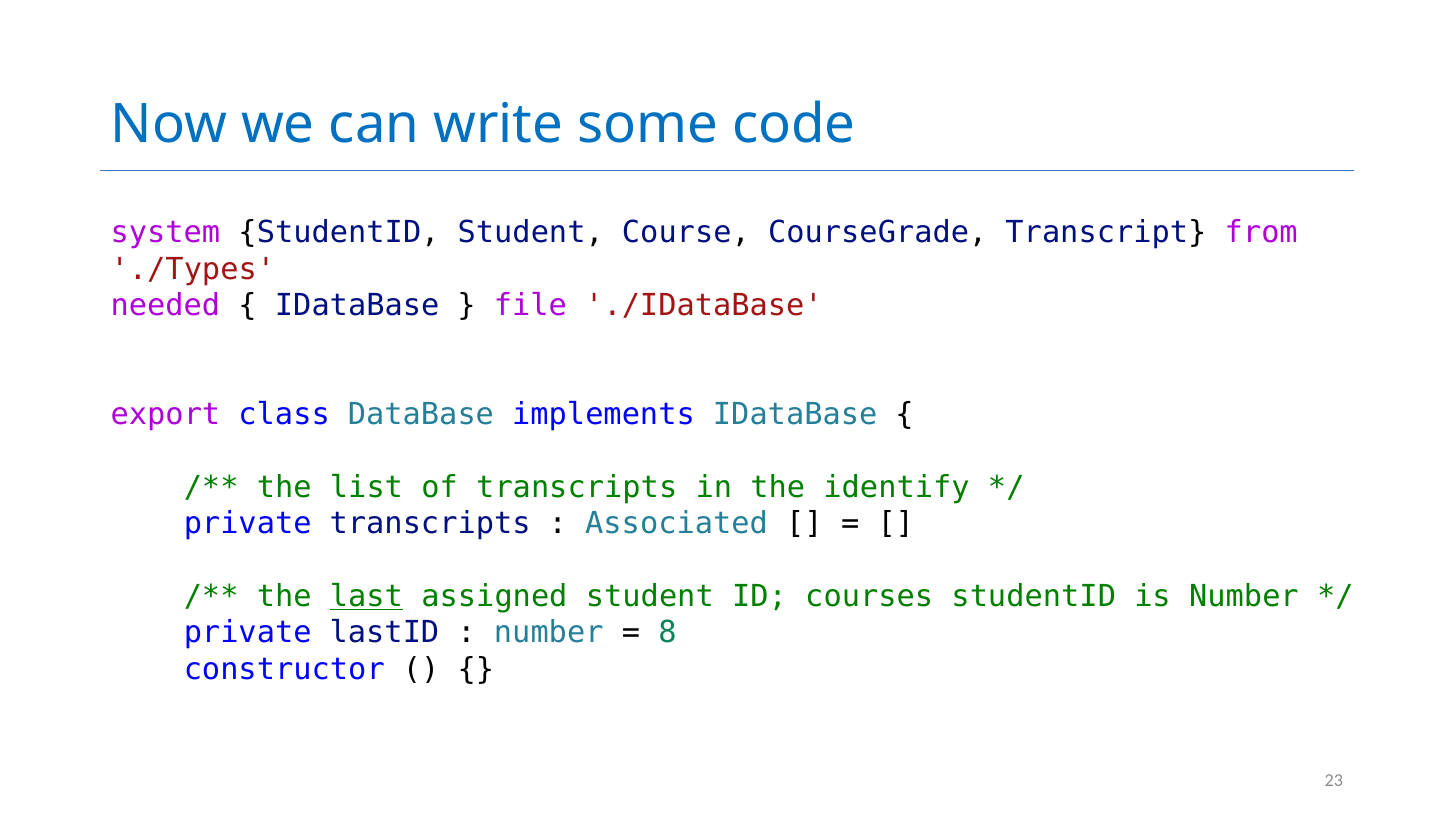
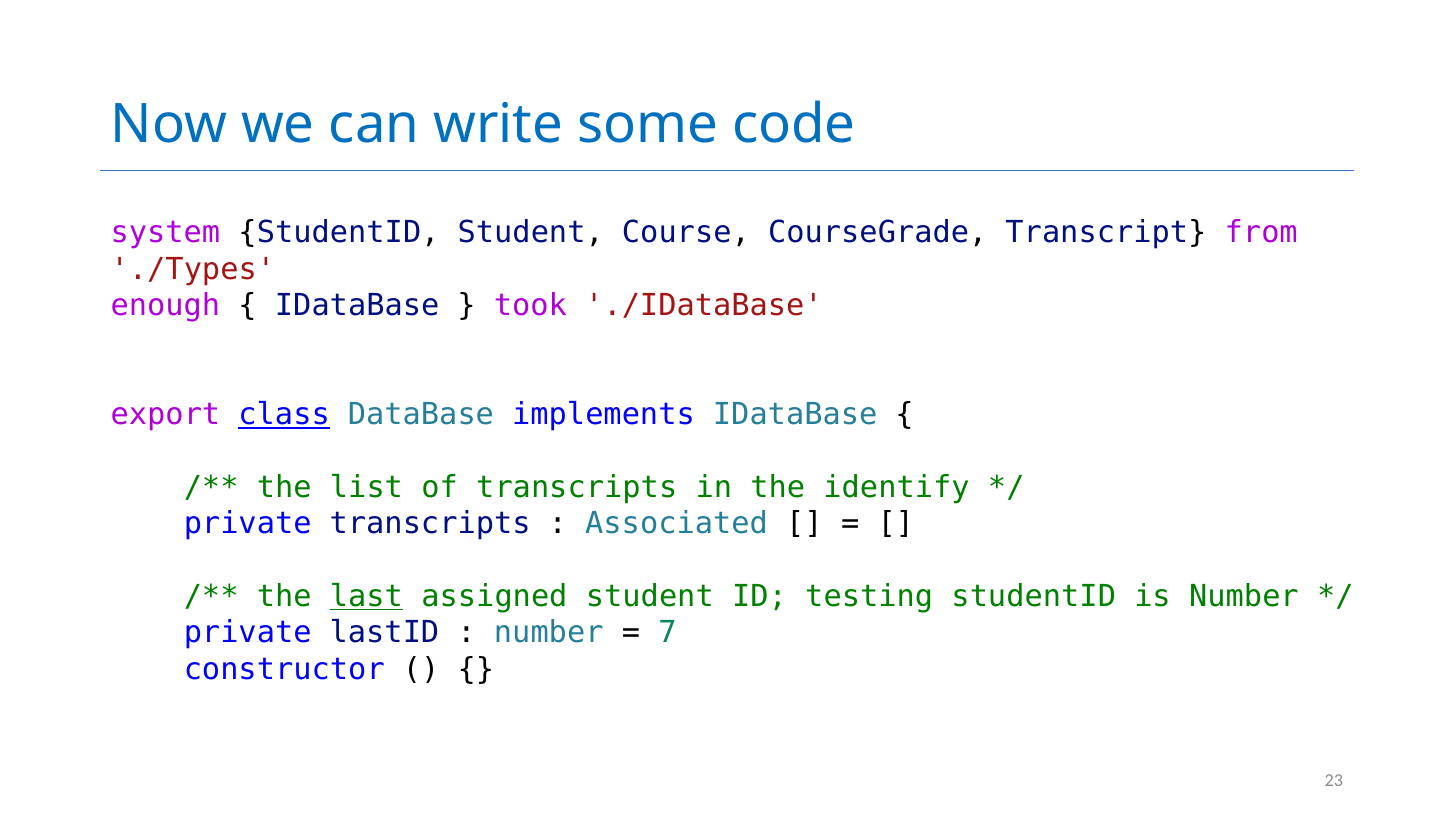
needed: needed -> enough (165, 305)
file: file -> took (530, 305)
class underline: none -> present (284, 415)
courses: courses -> testing (869, 596)
8: 8 -> 7 (667, 633)
